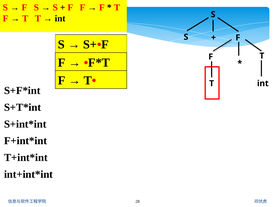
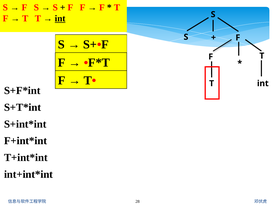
int underline: none -> present (60, 19)
